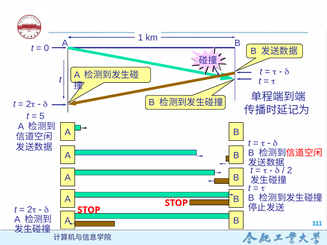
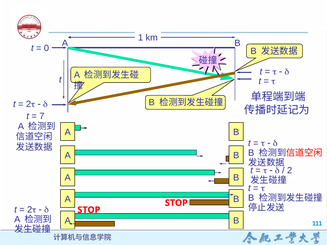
5: 5 -> 7 (42, 116)
